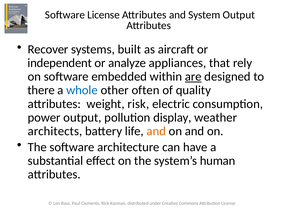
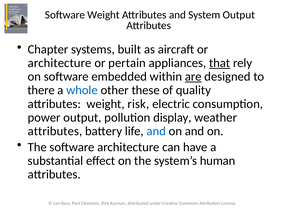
Software License: License -> Weight (103, 15)
Recover: Recover -> Chapter (48, 49)
independent: independent -> architecture (60, 63)
analyze: analyze -> pertain (127, 63)
that underline: none -> present (220, 63)
often: often -> these (146, 90)
architects: architects -> attributes (55, 131)
and colour: orange -> blue (156, 131)
